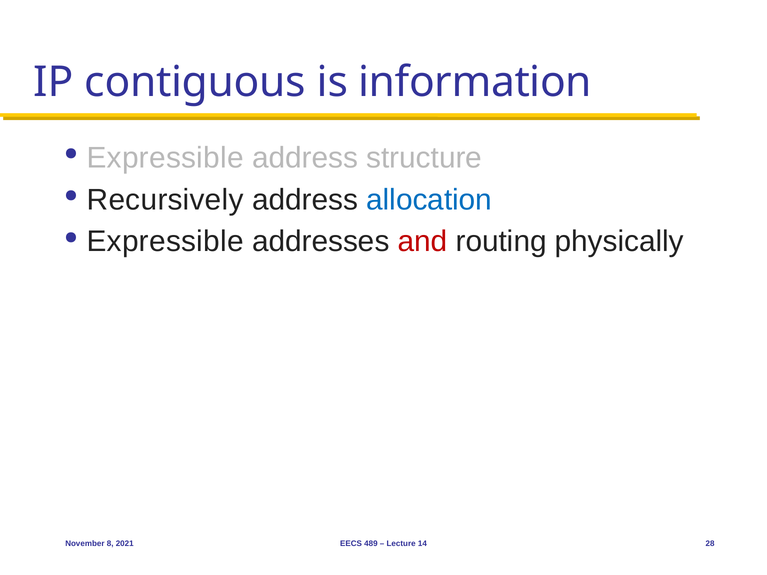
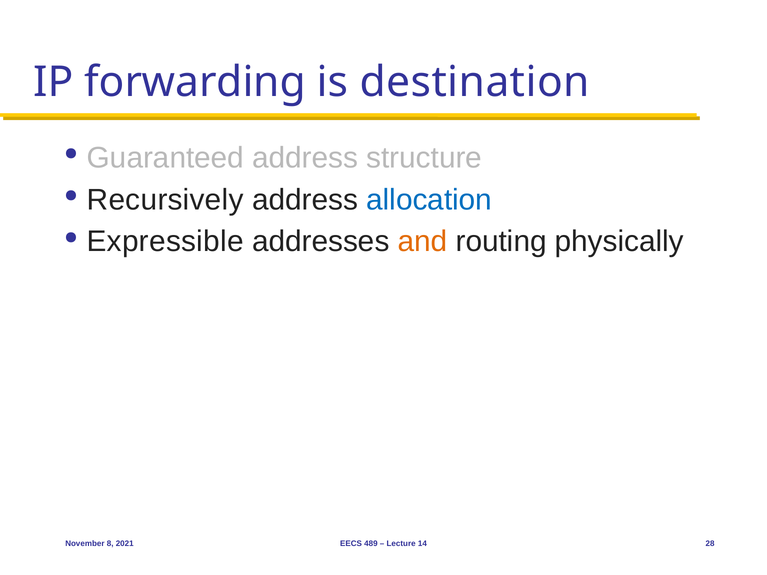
contiguous: contiguous -> forwarding (195, 82)
information: information -> destination (475, 82)
Expressible: Expressible -> Guaranteed (165, 158)
and colour: red -> orange (423, 242)
